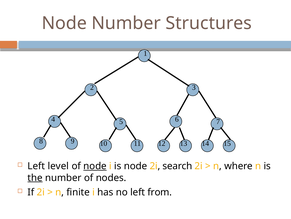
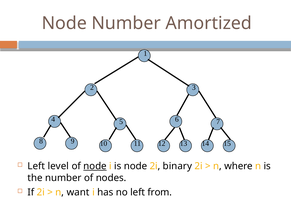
Structures: Structures -> Amortized (209, 23)
search: search -> binary (177, 166)
the underline: present -> none (35, 177)
finite: finite -> want (78, 192)
